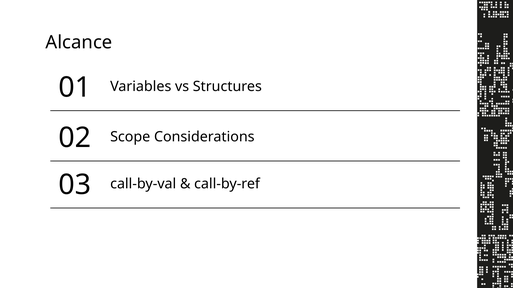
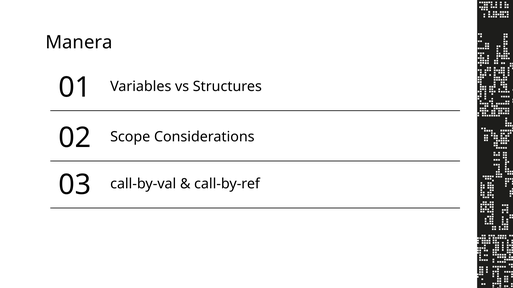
Alcance: Alcance -> Manera (79, 43)
